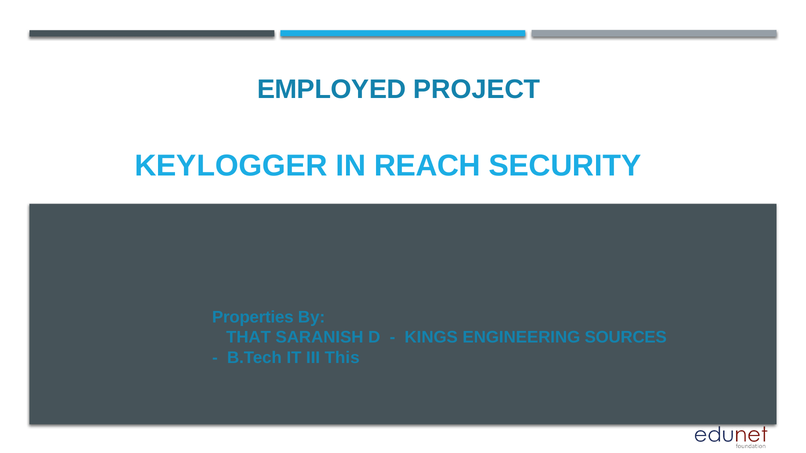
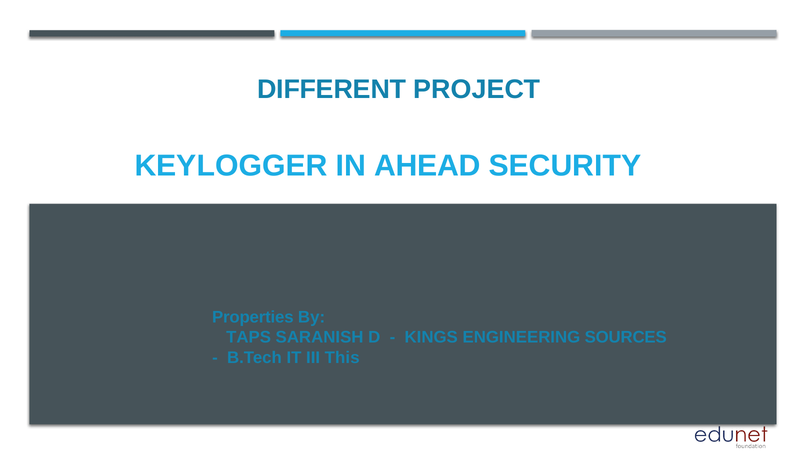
EMPLOYED: EMPLOYED -> DIFFERENT (332, 89)
REACH: REACH -> AHEAD (427, 166)
THAT: THAT -> TAPS (249, 338)
